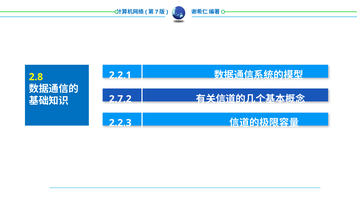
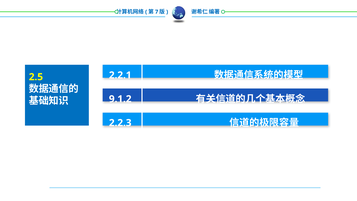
2.8: 2.8 -> 2.5 (36, 77)
2.7.2: 2.7.2 -> 9.1.2 (120, 99)
